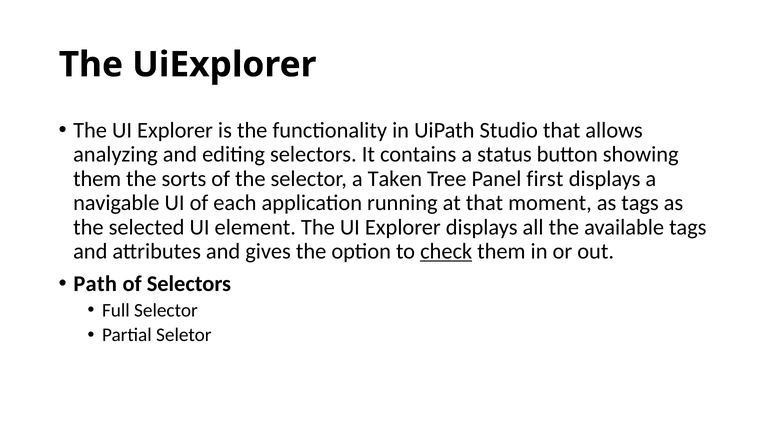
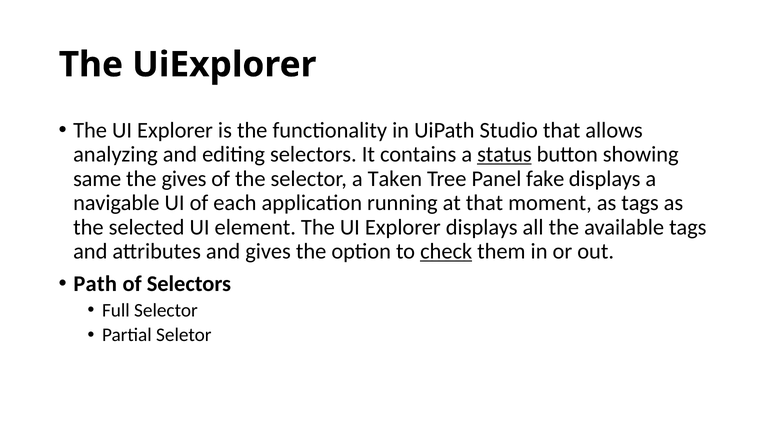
status underline: none -> present (504, 154)
them: them -> same (97, 179)
the sorts: sorts -> gives (184, 179)
first: first -> fake (545, 179)
